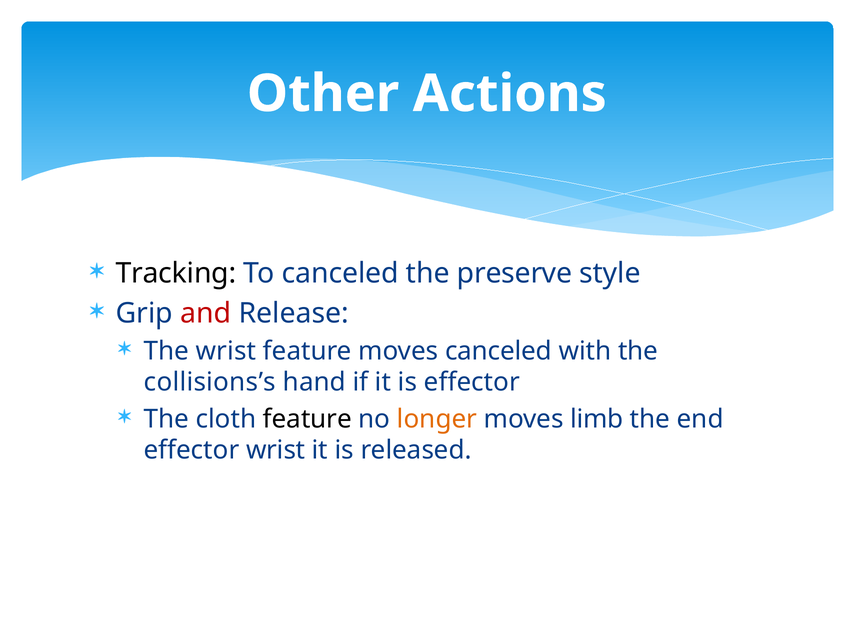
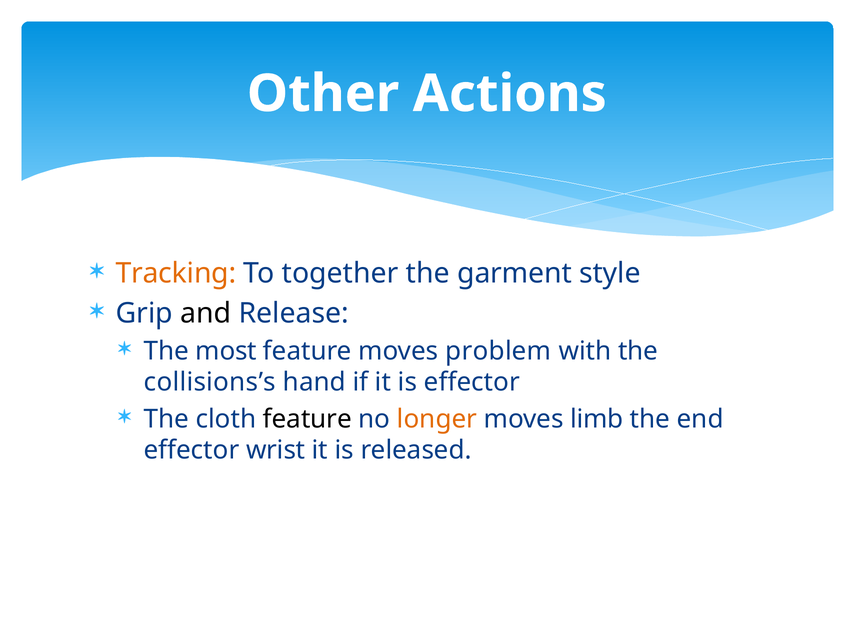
Tracking colour: black -> orange (176, 273)
To canceled: canceled -> together (340, 273)
preserve: preserve -> garment (515, 273)
and colour: red -> black (206, 313)
The wrist: wrist -> most (226, 351)
moves canceled: canceled -> problem (498, 351)
